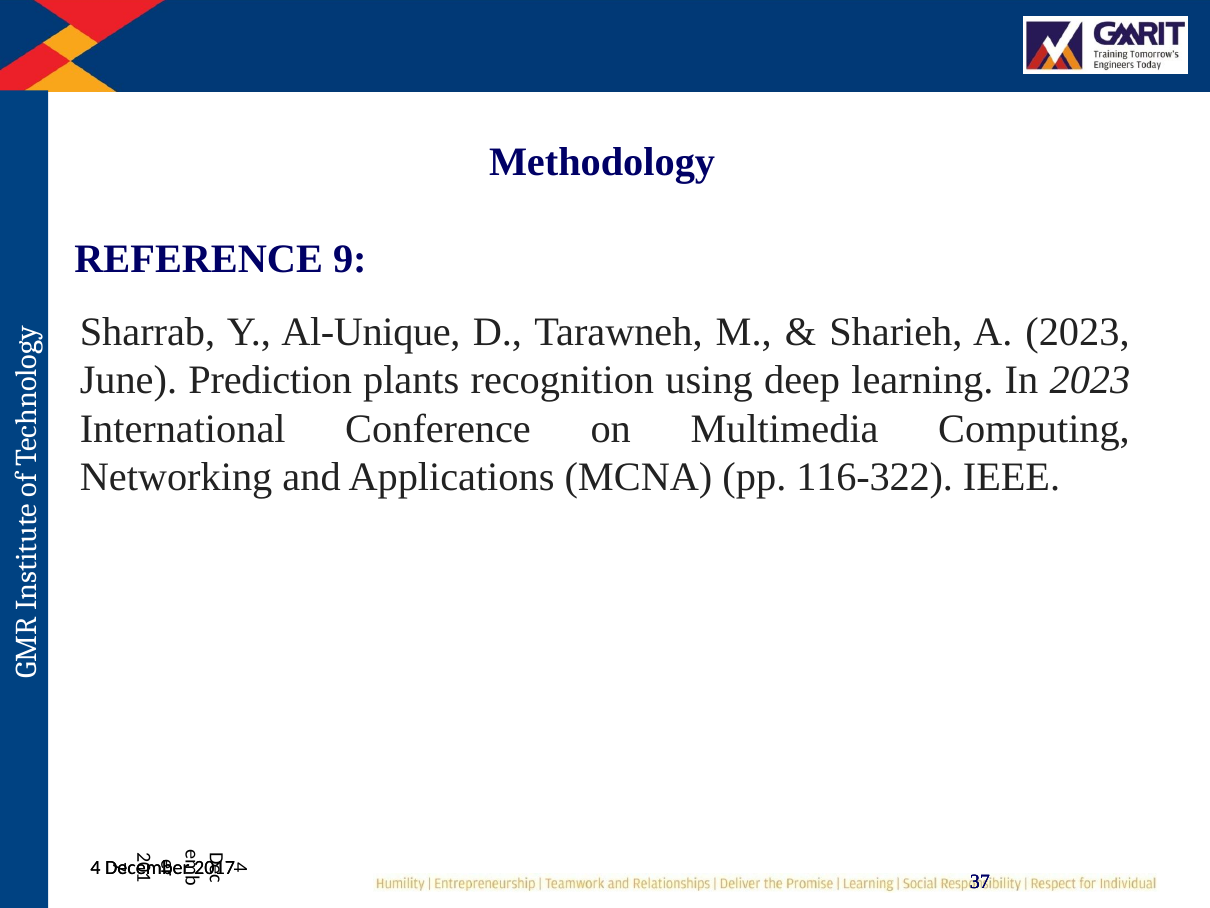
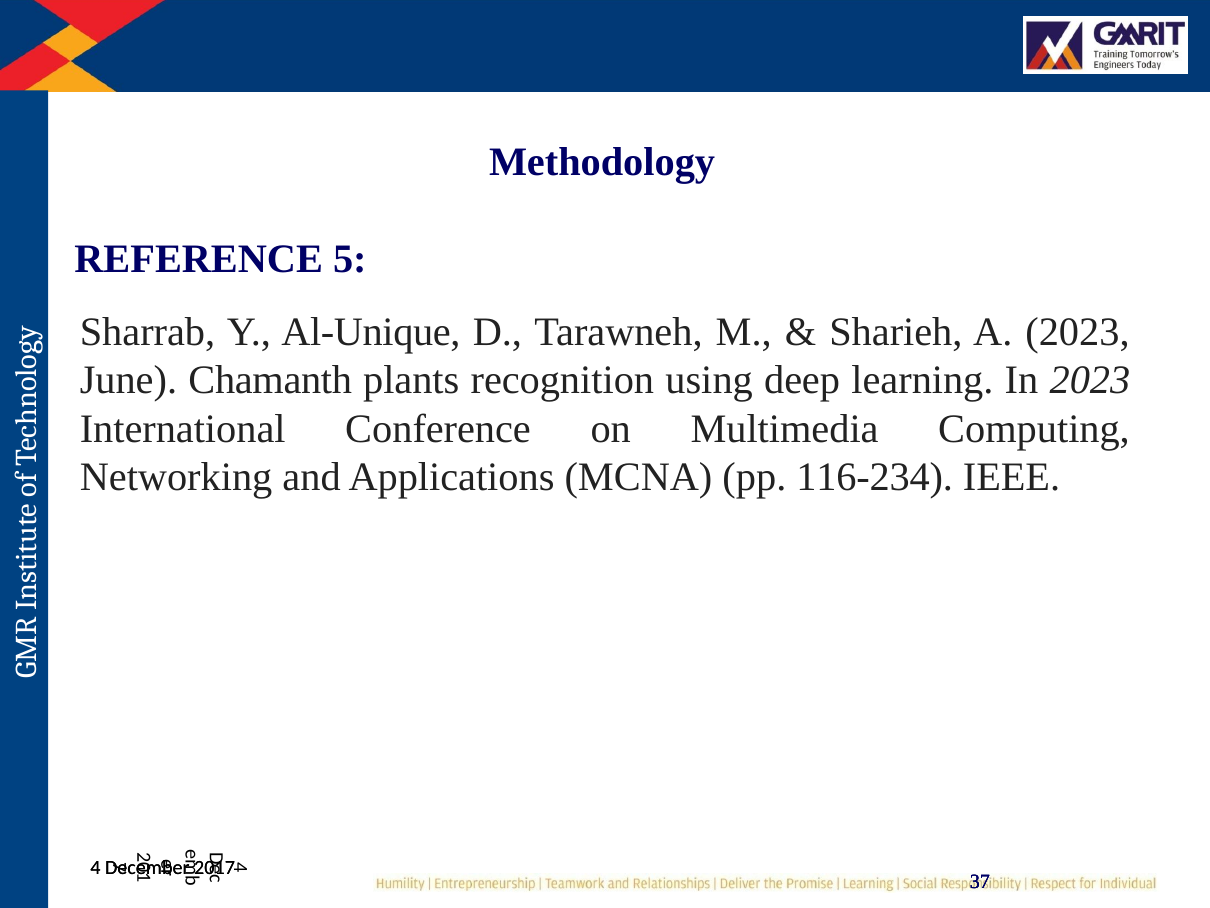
9: 9 -> 5 (350, 259)
Prediction: Prediction -> Chamanth (270, 380)
116-322: 116-322 -> 116-234 (875, 477)
